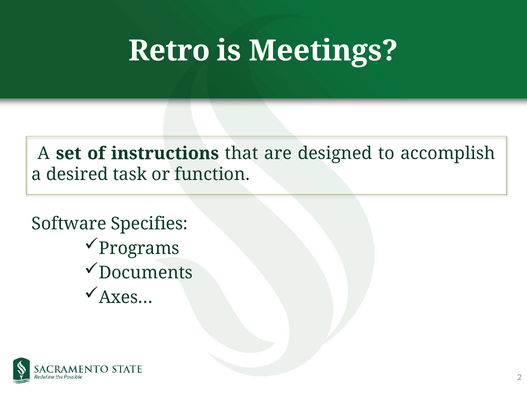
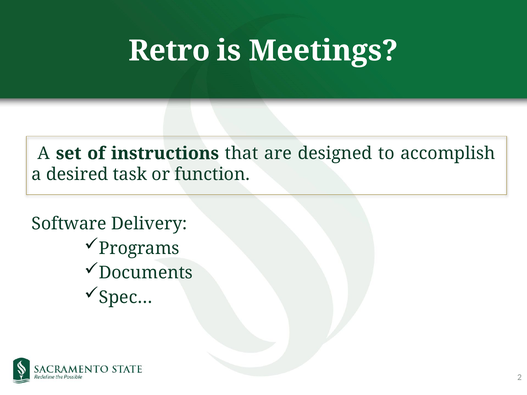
Specifies: Specifies -> Delivery (149, 224)
Axes…: Axes… -> Spec… (126, 298)
